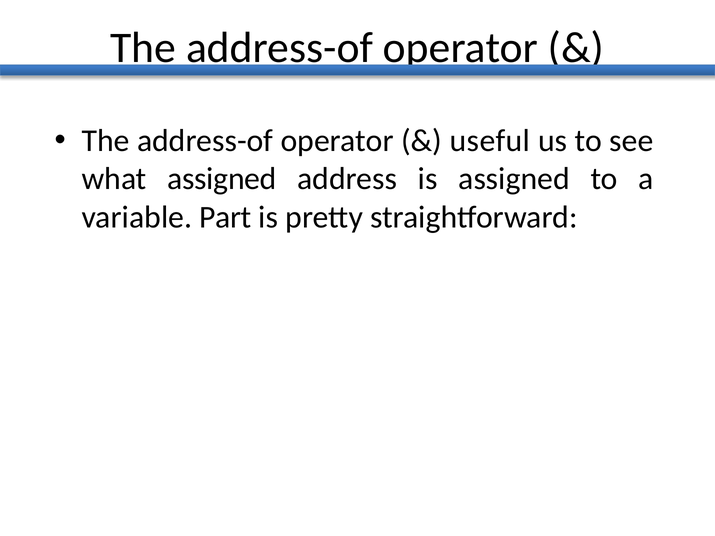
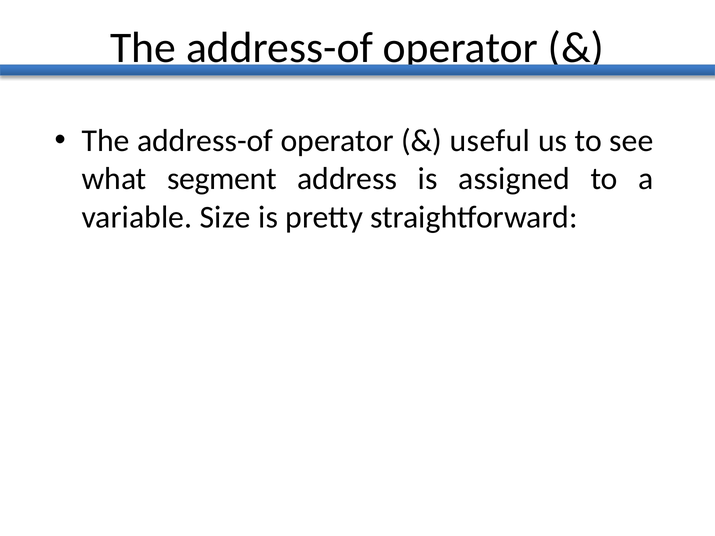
what assigned: assigned -> segment (222, 179)
Part: Part -> Size (225, 217)
